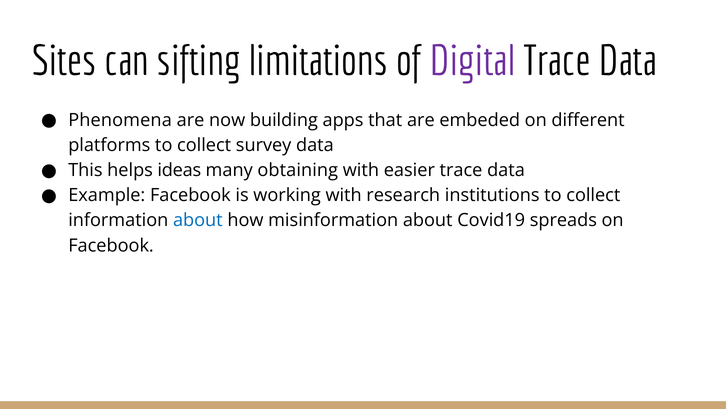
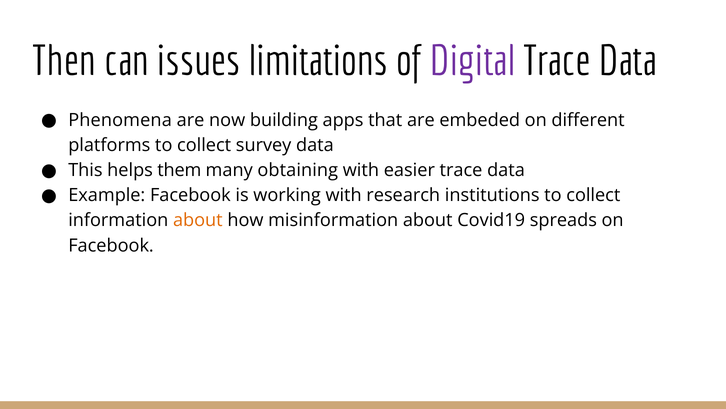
Sites: Sites -> Then (64, 61)
sifting: sifting -> issues (199, 61)
ideas: ideas -> them (179, 170)
about colour: blue -> orange (198, 220)
